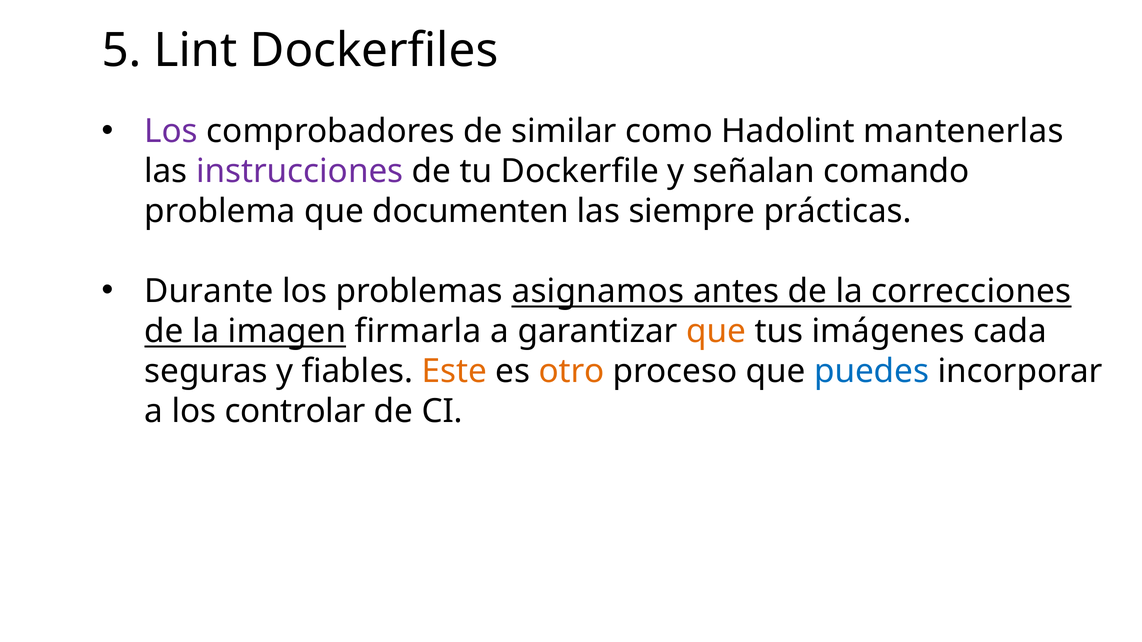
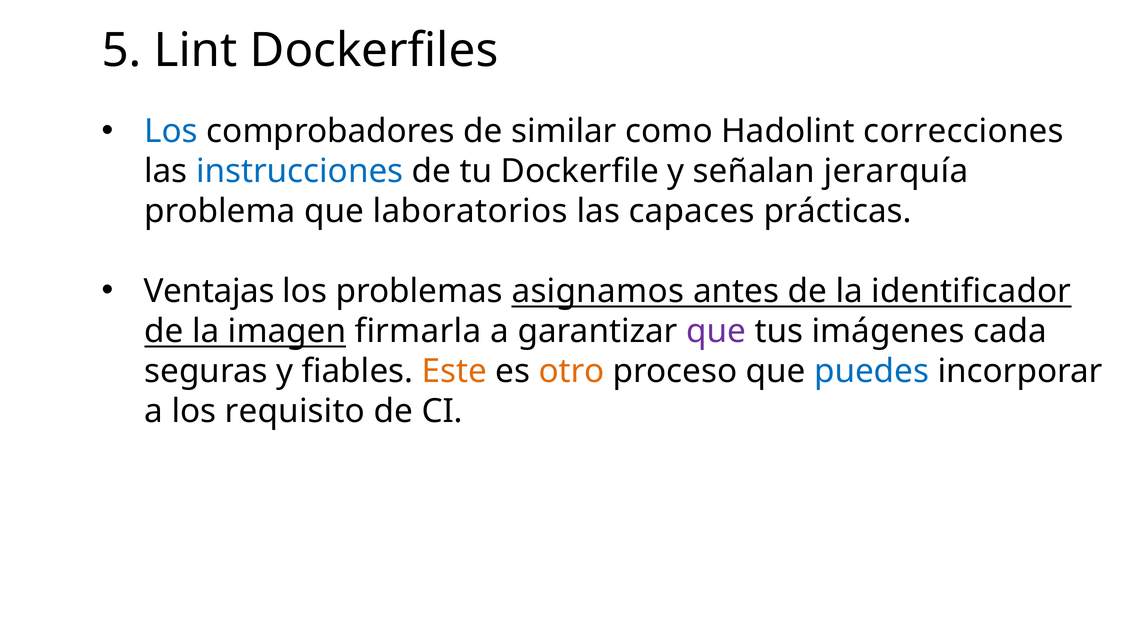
Los colour: purple -> blue (171, 131)
mantenerlas: mantenerlas -> correcciones (964, 131)
instrucciones colour: purple -> blue (300, 171)
comando: comando -> jerarquía (896, 171)
documenten: documenten -> laboratorios (470, 211)
siempre: siempre -> capaces (692, 211)
Durante: Durante -> Ventajas (209, 291)
correcciones: correcciones -> identificador (971, 291)
que colour: orange -> purple (716, 331)
controlar: controlar -> requisito (295, 411)
